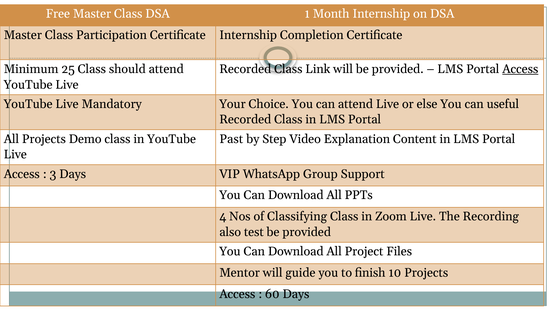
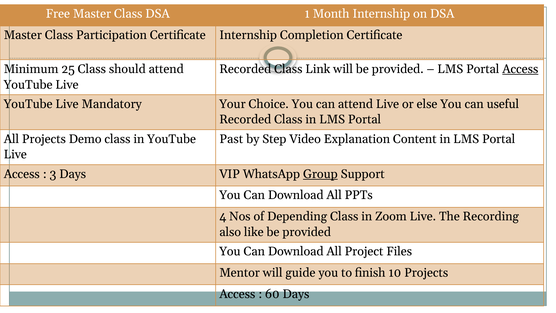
Group underline: none -> present (320, 174)
Classifying: Classifying -> Depending (297, 216)
test: test -> like (254, 232)
